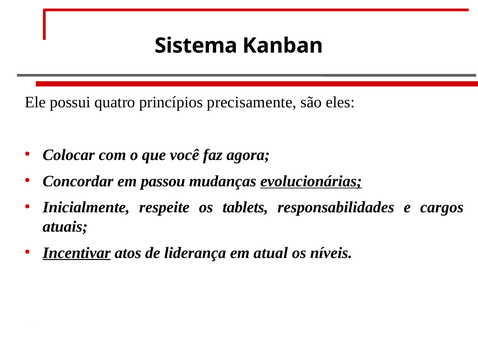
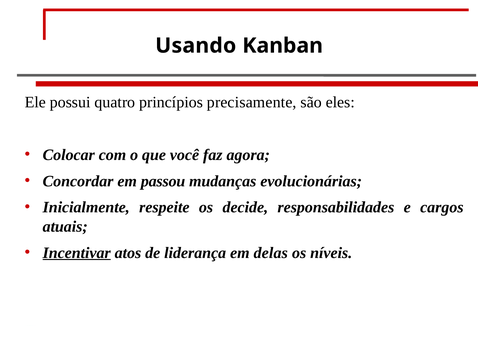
Sistema: Sistema -> Usando (196, 46)
evolucionárias underline: present -> none (311, 181)
tablets: tablets -> decide (245, 208)
atual: atual -> delas (271, 253)
